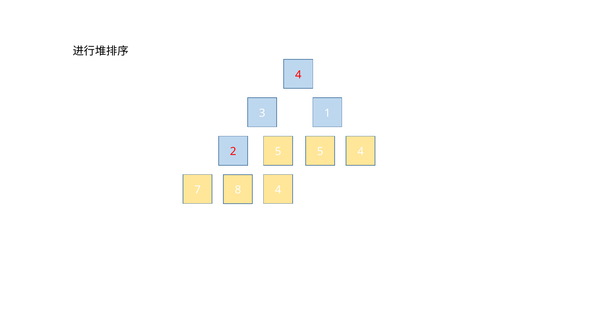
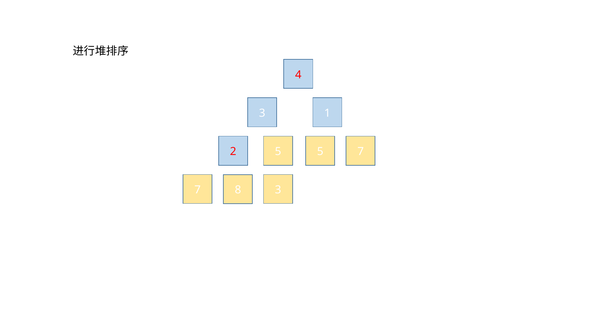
5 4: 4 -> 7 (361, 152)
8 4: 4 -> 3 (278, 190)
